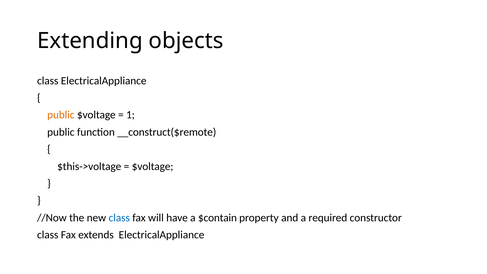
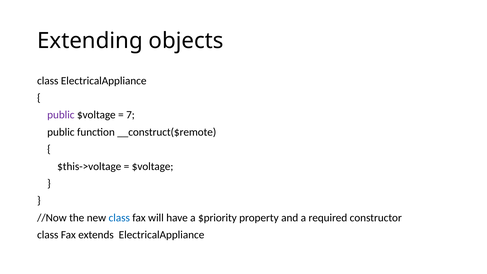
public colour: orange -> purple (61, 115)
1: 1 -> 7 (130, 115)
$contain: $contain -> $priority (217, 218)
